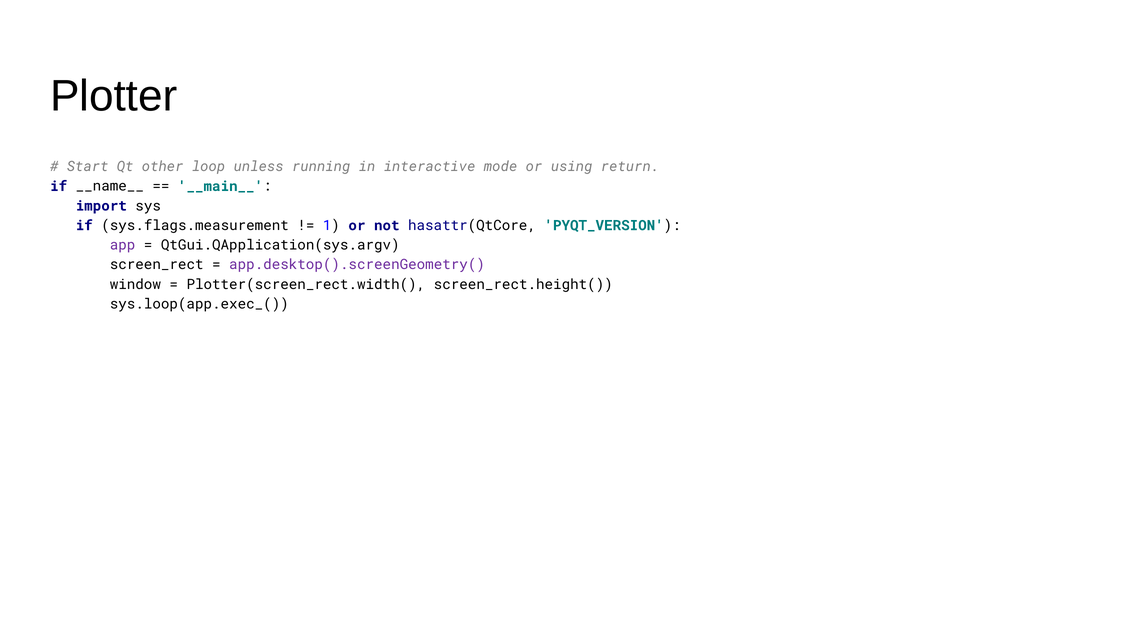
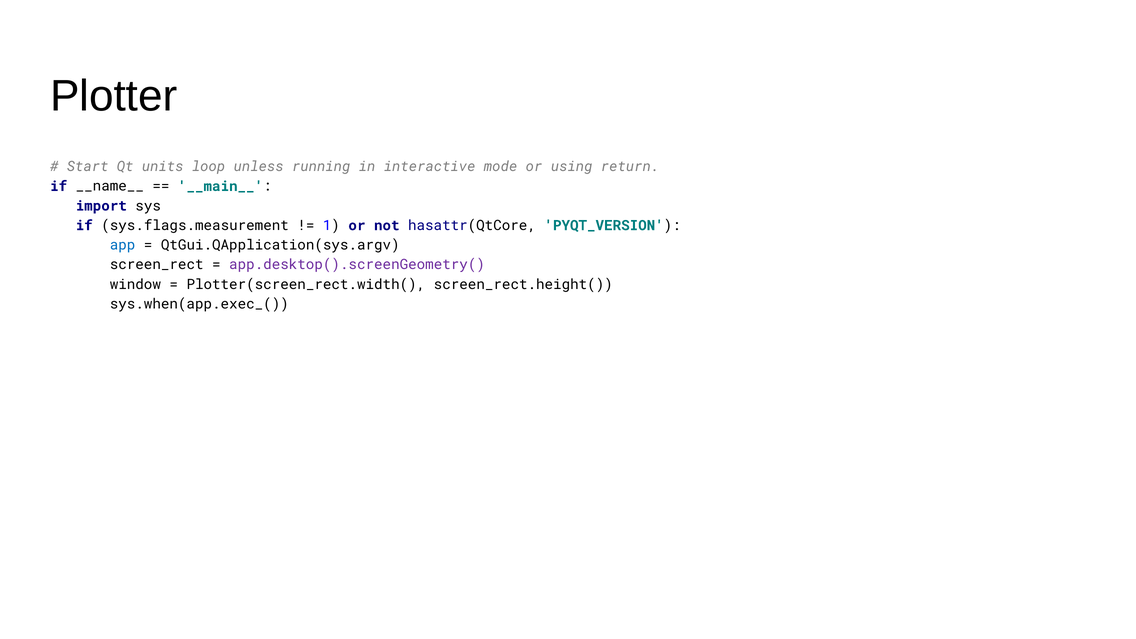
other: other -> units (163, 167)
app colour: purple -> blue (123, 245)
sys.loop(app.exec_(: sys.loop(app.exec_( -> sys.when(app.exec_( (199, 304)
